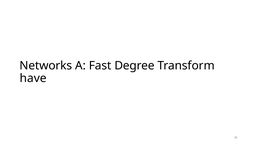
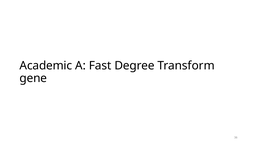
Networks: Networks -> Academic (46, 66)
have: have -> gene (33, 79)
